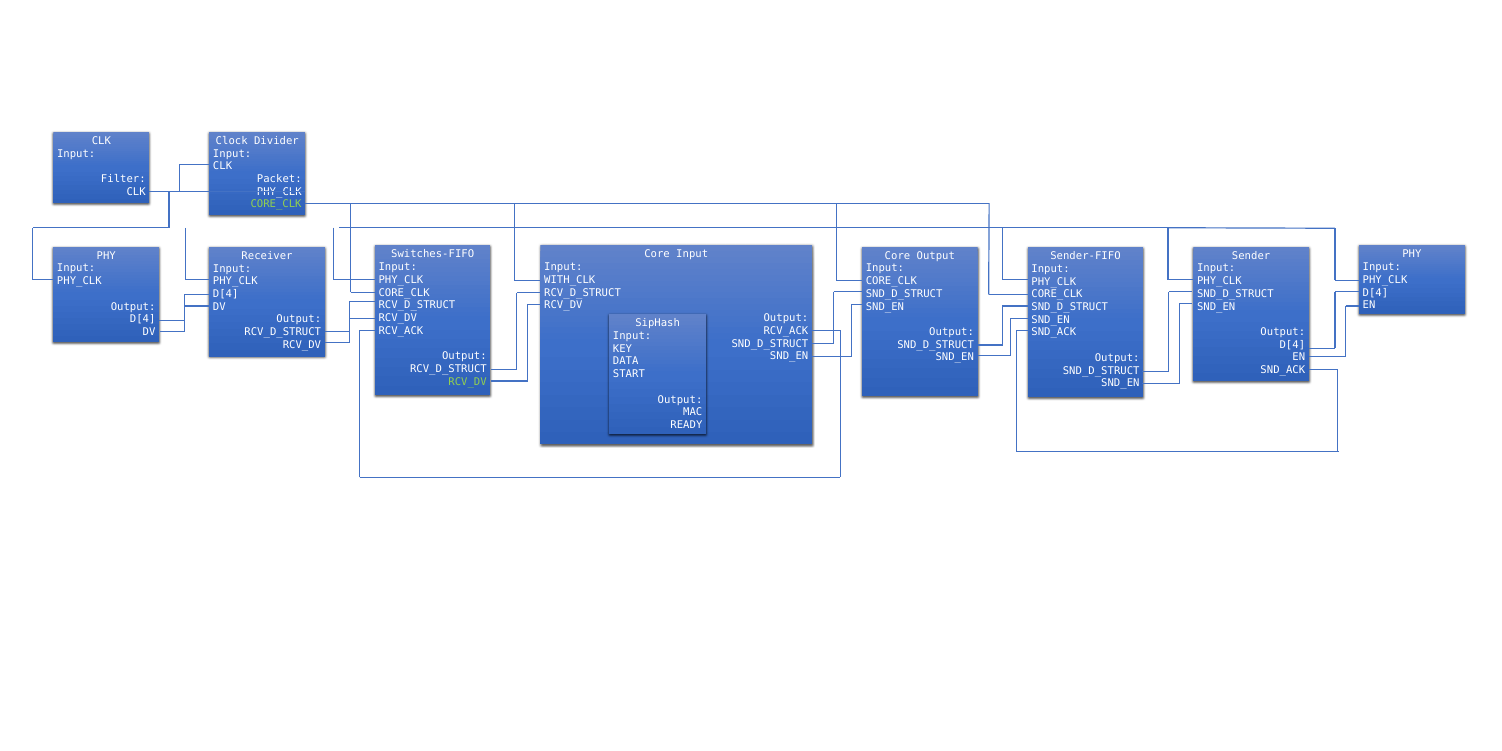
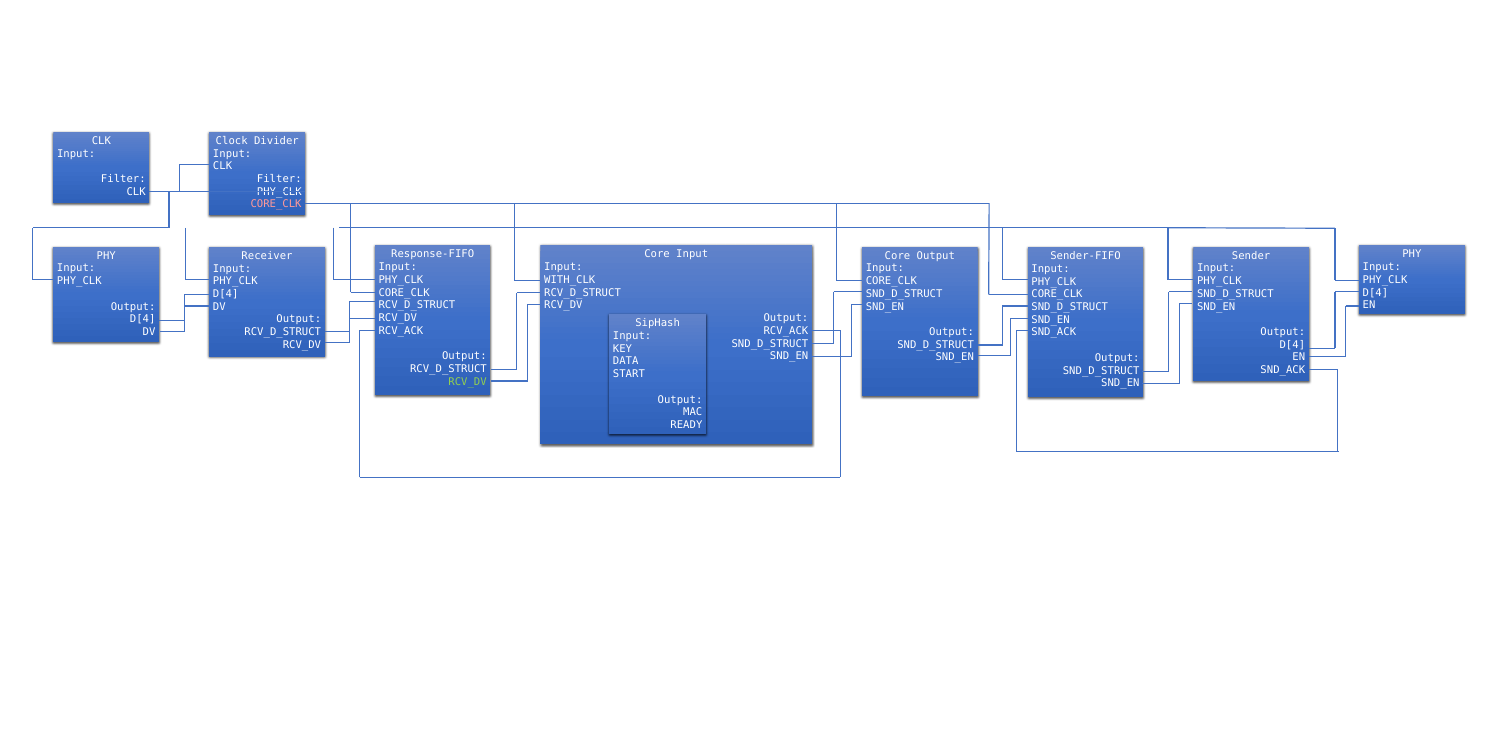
Packet: Packet -> Filter (279, 179)
CORE_CLK colour: light green -> pink (276, 204)
Switches-FIFO: Switches-FIFO -> Response-FIFO (433, 254)
